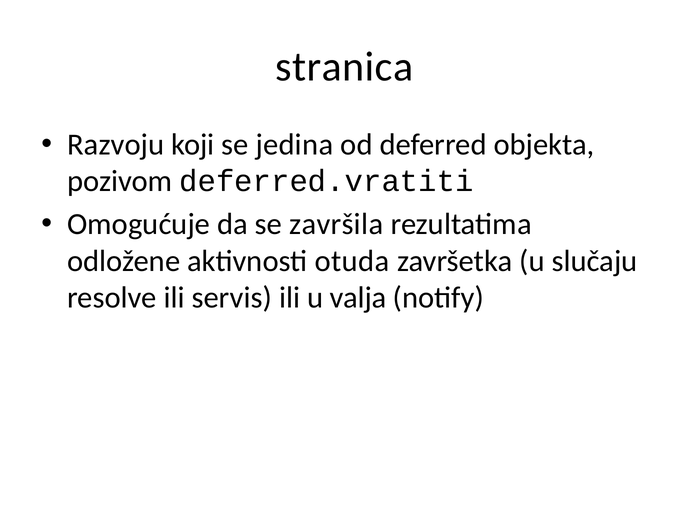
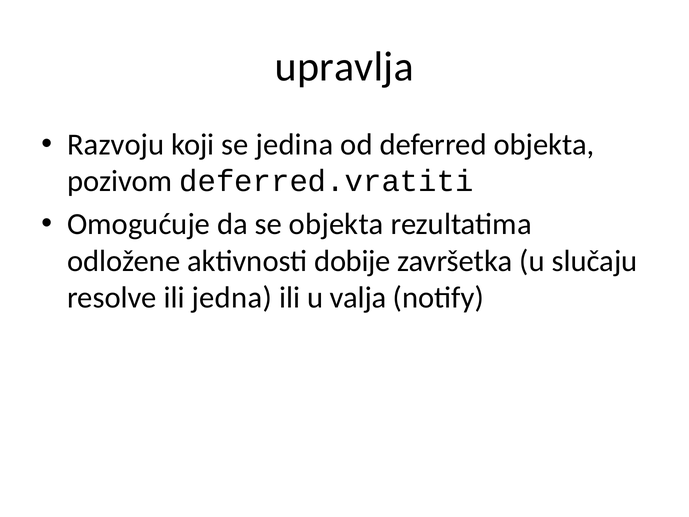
stranica: stranica -> upravlja (344, 67)
se završila: završila -> objekta (336, 224)
otuda: otuda -> dobije (352, 261)
servis: servis -> jedna (232, 298)
